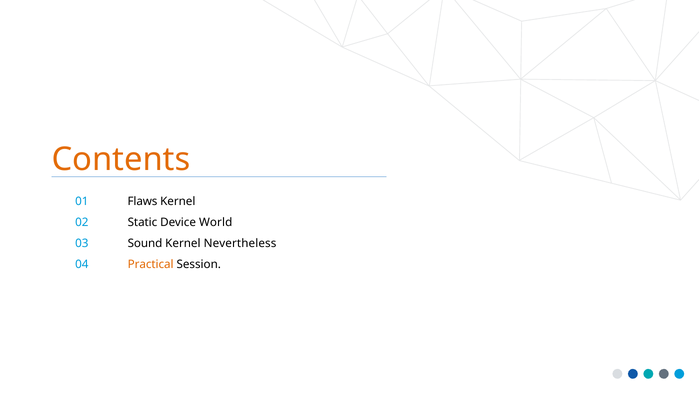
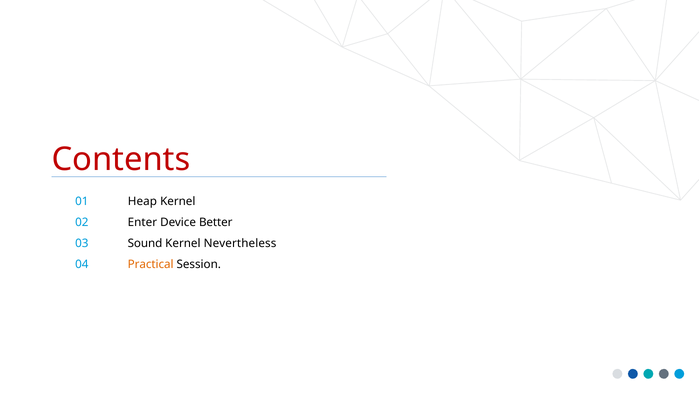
Contents colour: orange -> red (121, 160)
Flaws: Flaws -> Heap (142, 202)
Static: Static -> Enter (142, 223)
World: World -> Better (216, 223)
